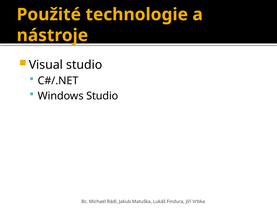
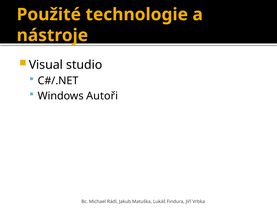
Windows Studio: Studio -> Autoři (102, 96)
